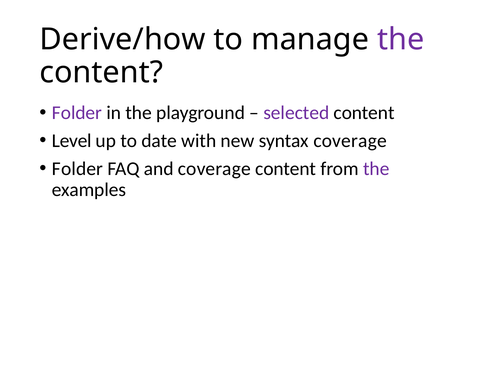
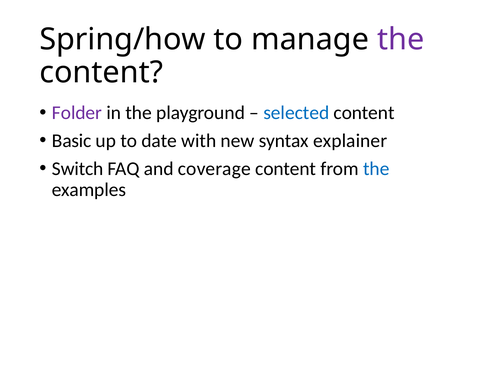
Derive/how: Derive/how -> Spring/how (123, 40)
selected colour: purple -> blue (296, 113)
Level: Level -> Basic (72, 141)
syntax coverage: coverage -> explainer (350, 141)
Folder: Folder -> Switch (78, 169)
the colour: purple -> blue (376, 169)
